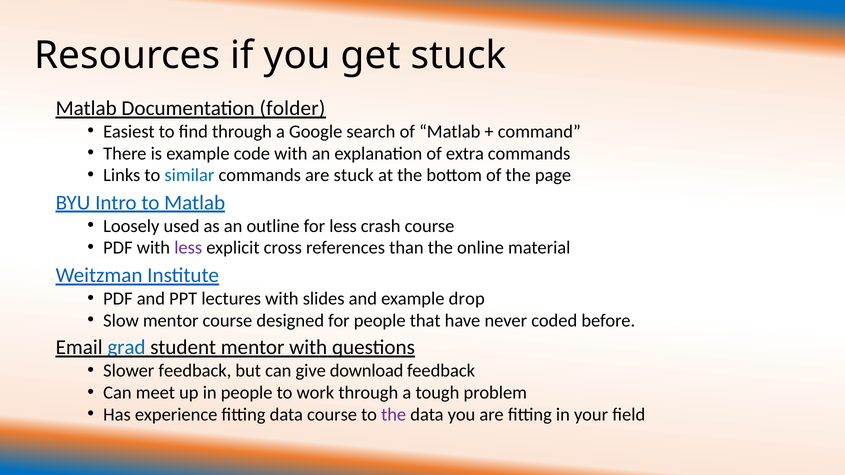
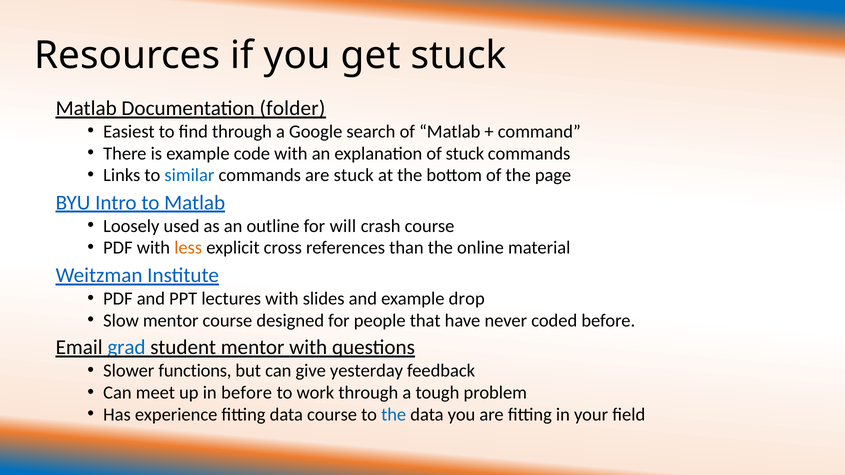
of extra: extra -> stuck (465, 154)
for less: less -> will (343, 226)
less colour: purple -> orange (188, 248)
Slower feedback: feedback -> functions (195, 371)
download: download -> yesterday (367, 371)
in people: people -> before (247, 393)
the colour: purple -> blue (394, 415)
